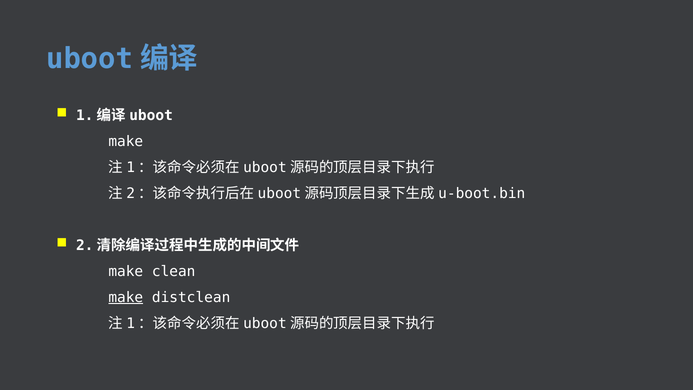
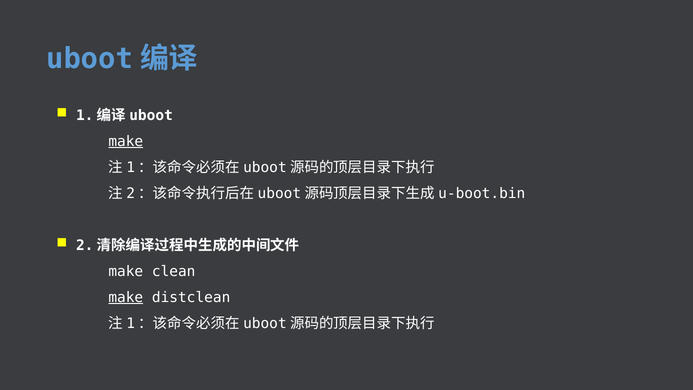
make underline: none -> present (126, 141)
